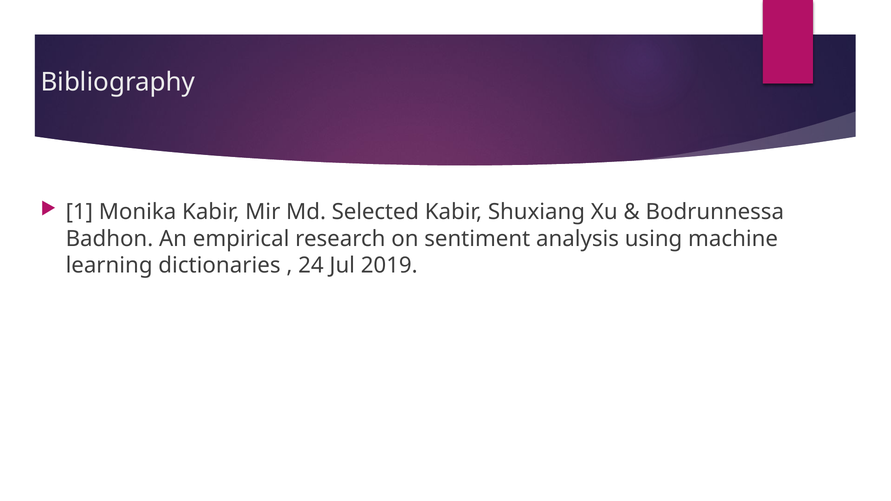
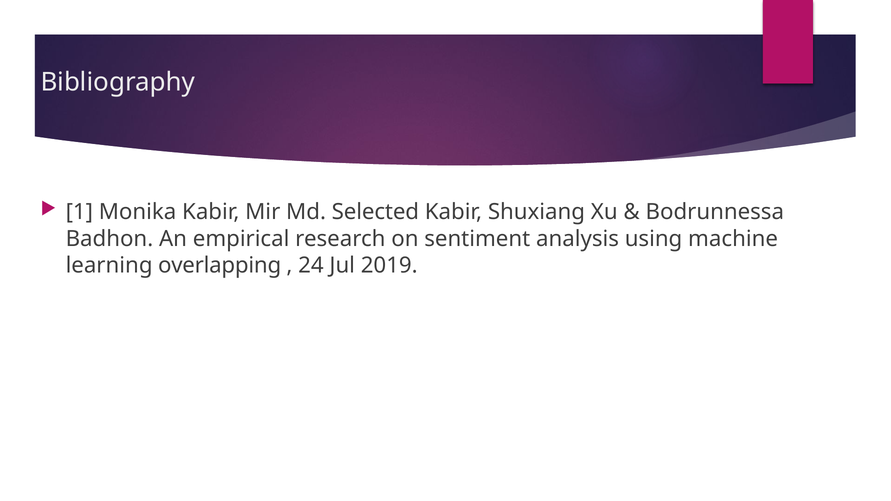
dictionaries: dictionaries -> overlapping (220, 266)
